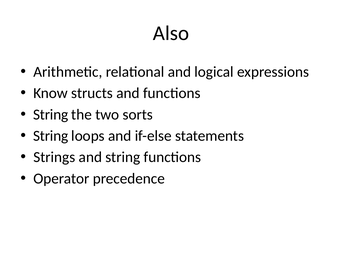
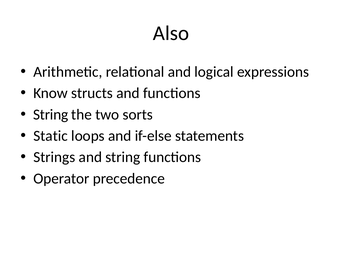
String: String -> Static (51, 136)
